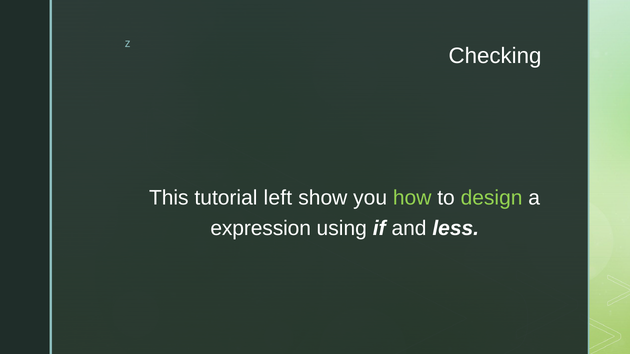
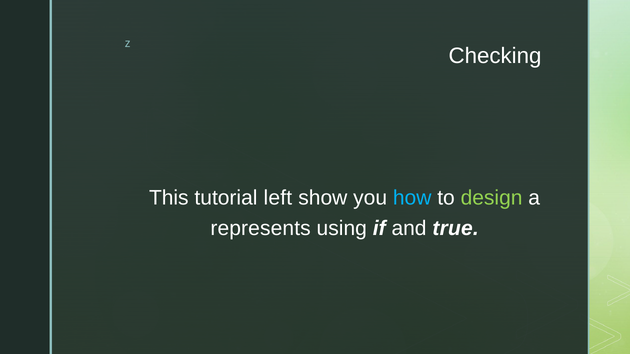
how colour: light green -> light blue (412, 198)
expression: expression -> represents (261, 228)
less: less -> true (456, 228)
